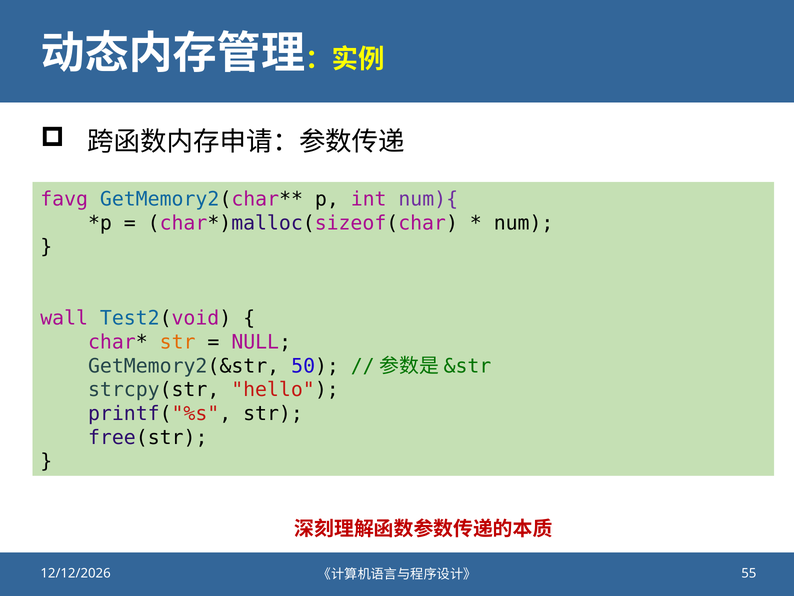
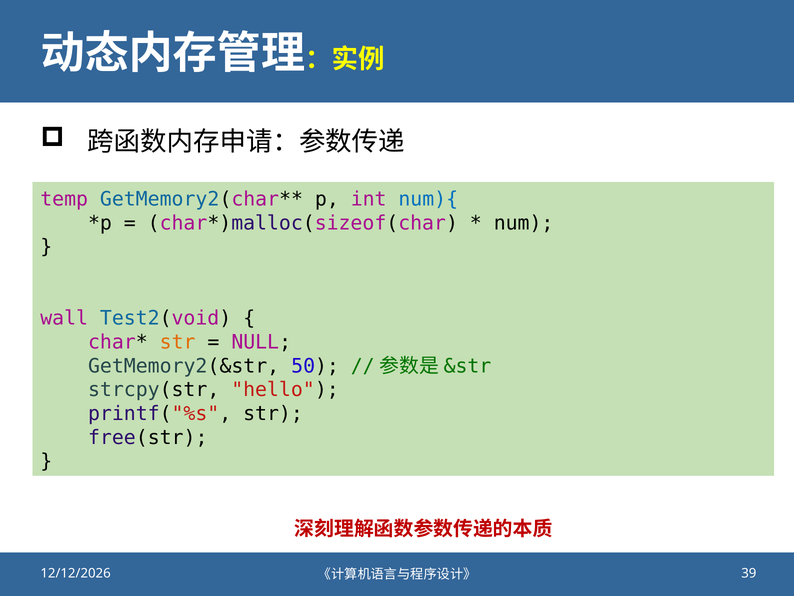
favg: favg -> temp (64, 199)
num){ colour: purple -> blue (428, 199)
55: 55 -> 39 (749, 573)
